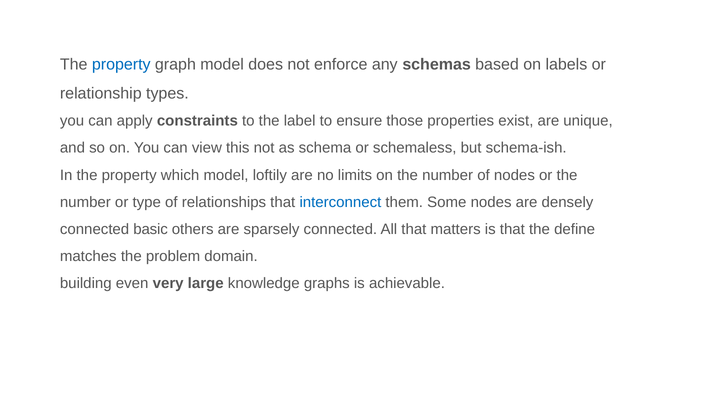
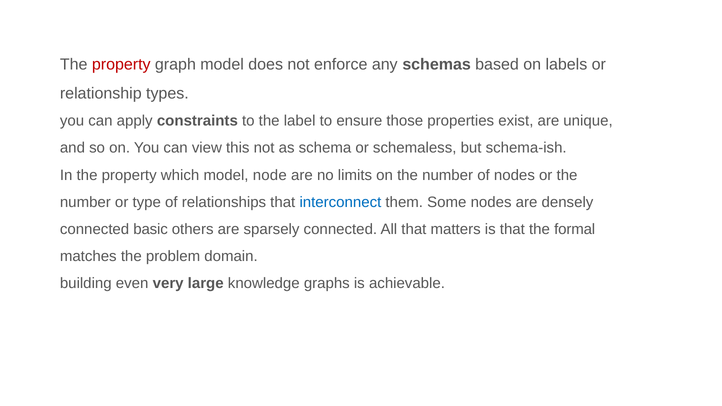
property colour: blue -> red (121, 65)
loftily: loftily -> node (270, 175)
define: define -> formal (575, 229)
